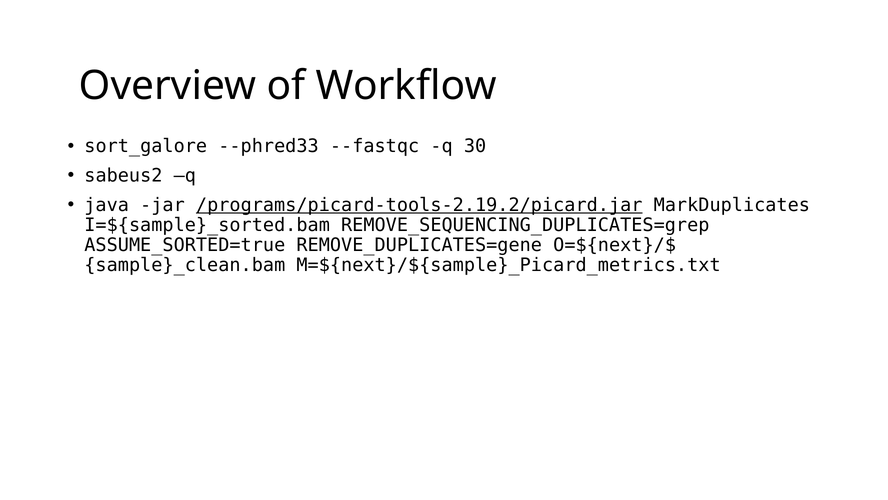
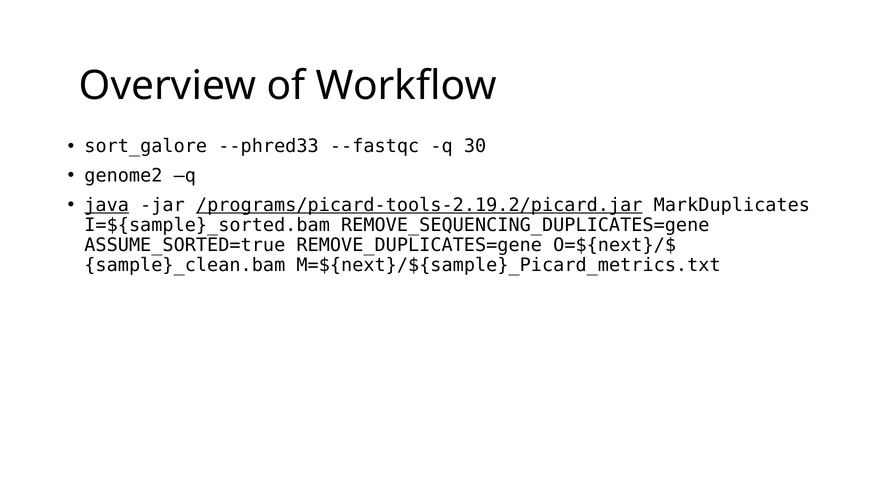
sabeus2: sabeus2 -> genome2 (123, 175)
java underline: none -> present (107, 205)
REMOVE_SEQUENCING_DUPLICATES=grep: REMOVE_SEQUENCING_DUPLICATES=grep -> REMOVE_SEQUENCING_DUPLICATES=gene (525, 225)
